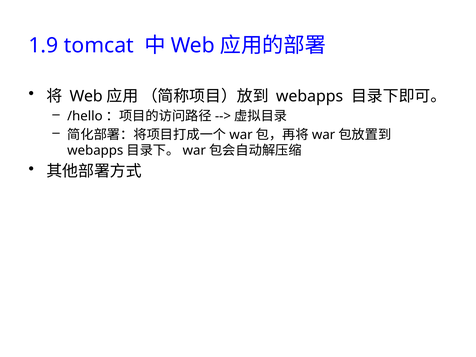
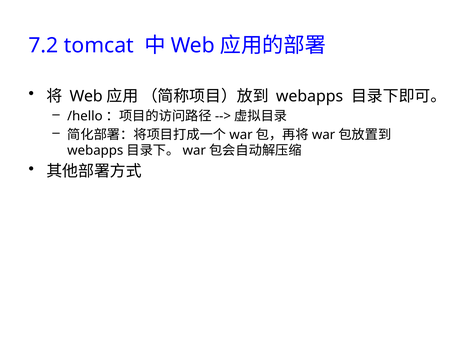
1.9: 1.9 -> 7.2 (43, 46)
